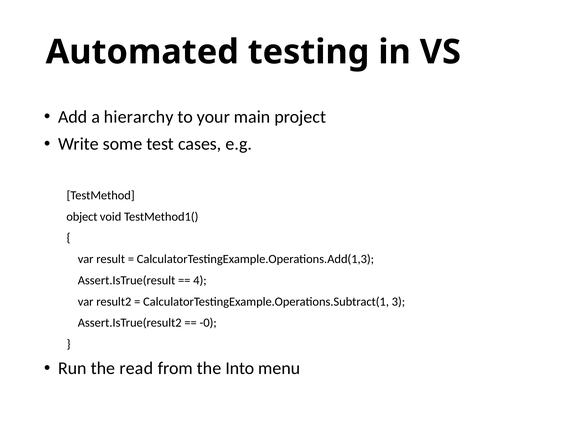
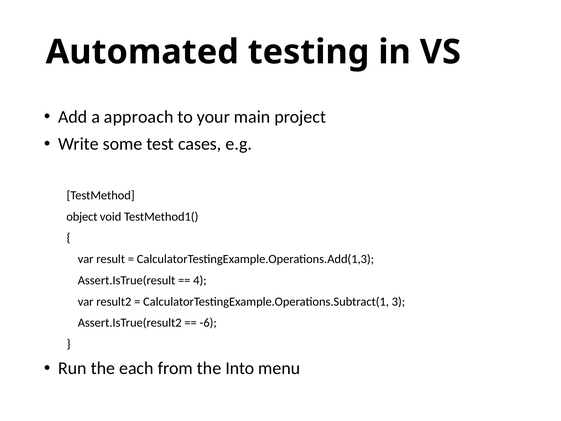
hierarchy: hierarchy -> approach (139, 117)
-0: -0 -> -6 (208, 323)
read: read -> each (136, 368)
